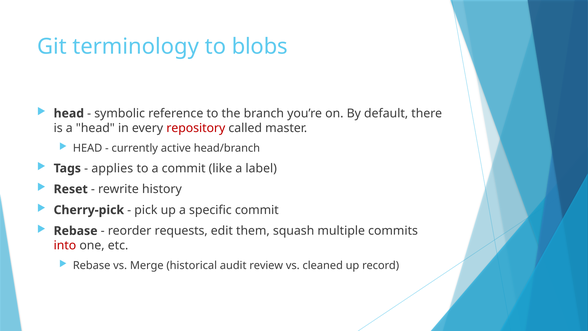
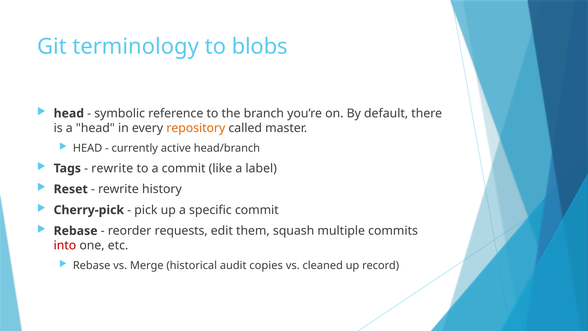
repository colour: red -> orange (196, 128)
applies: applies -> rewrite (112, 168)
review: review -> copies (266, 265)
